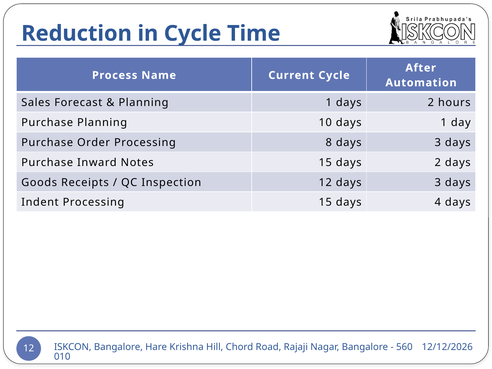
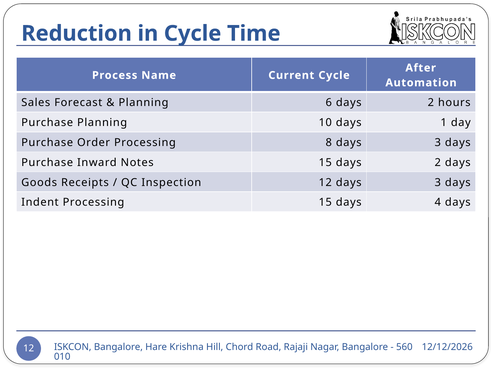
Planning 1: 1 -> 6 (329, 103)
